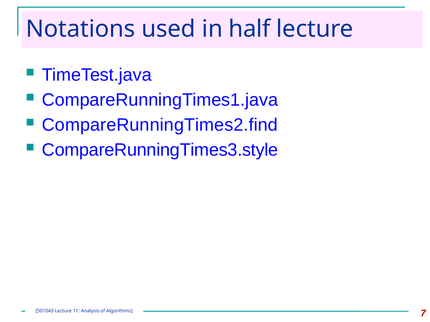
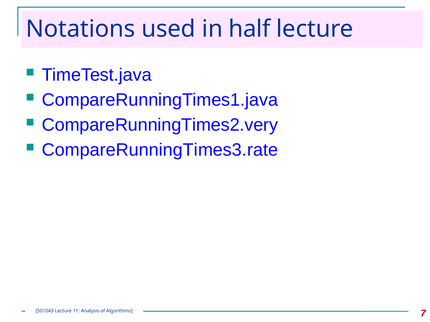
CompareRunningTimes2.find: CompareRunningTimes2.find -> CompareRunningTimes2.very (160, 125)
CompareRunningTimes3.style: CompareRunningTimes3.style -> CompareRunningTimes3.rate (160, 150)
